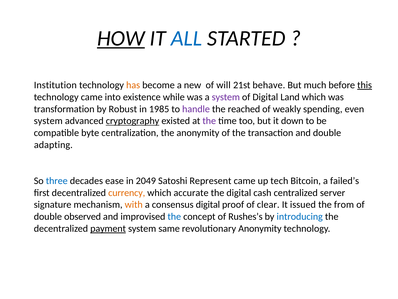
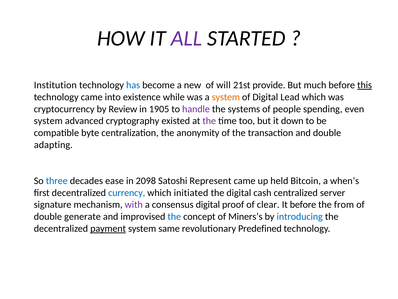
HOW underline: present -> none (121, 38)
ALL colour: blue -> purple (187, 38)
has colour: orange -> blue (133, 85)
behave: behave -> provide (269, 85)
system colour: purple -> orange (226, 97)
Land: Land -> Lead (290, 97)
transformation: transformation -> cryptocurrency (64, 109)
Robust: Robust -> Review (123, 109)
1985: 1985 -> 1905 (159, 109)
reached: reached -> systems (244, 109)
weakly: weakly -> people (287, 109)
cryptography underline: present -> none (133, 121)
2049: 2049 -> 2098 (146, 180)
tech: tech -> held (279, 180)
failed’s: failed’s -> when’s (345, 180)
currency colour: orange -> blue (127, 192)
accurate: accurate -> initiated (191, 192)
with colour: orange -> purple (134, 204)
It issued: issued -> before (303, 204)
observed: observed -> generate (82, 216)
Rushes’s: Rushes’s -> Miners’s (245, 216)
revolutionary Anonymity: Anonymity -> Predefined (260, 228)
